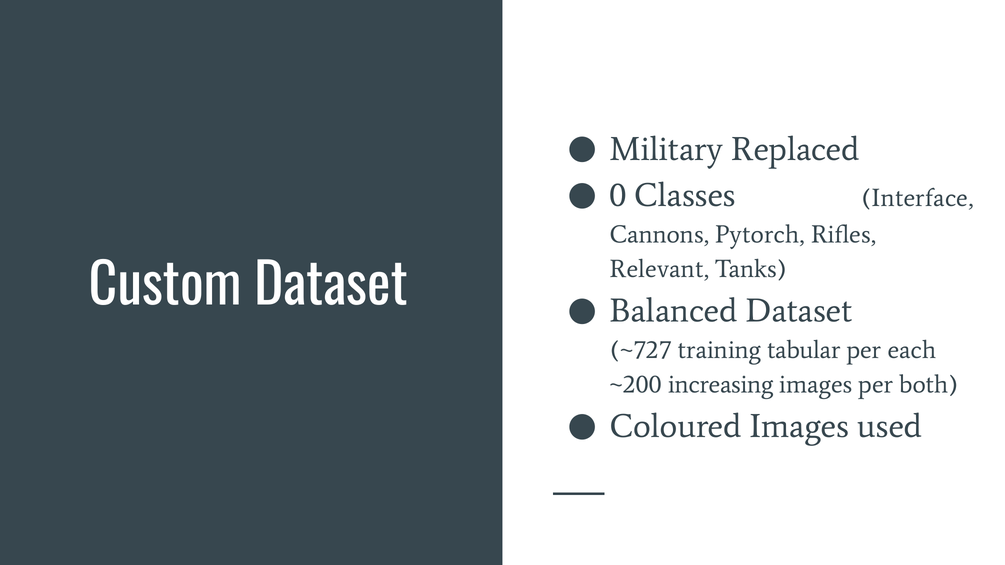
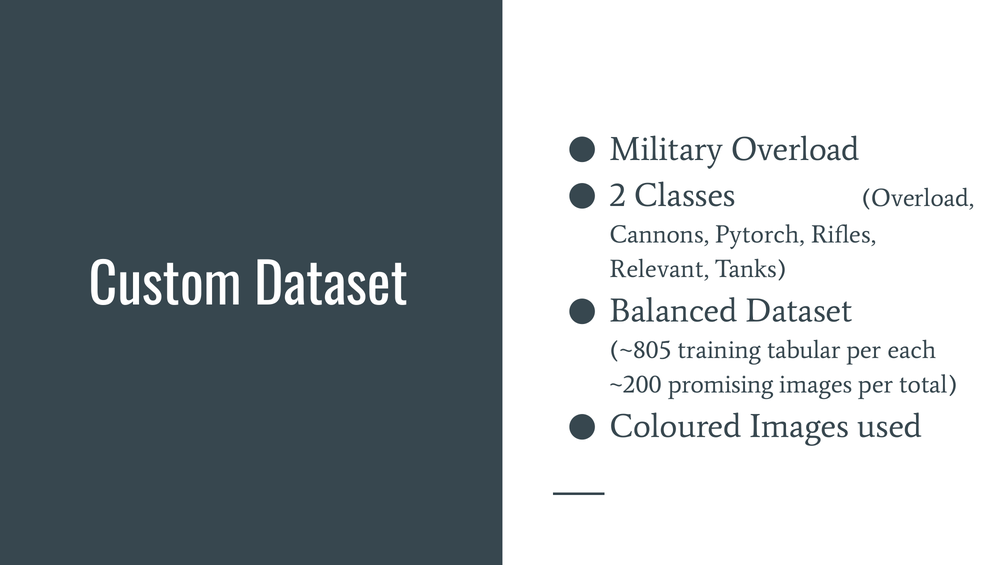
Military Replaced: Replaced -> Overload (795, 149)
0: 0 -> 2 (618, 196)
Classes Interface: Interface -> Overload (918, 198)
~727: ~727 -> ~805 (641, 350)
increasing: increasing -> promising (721, 385)
both: both -> total (929, 385)
